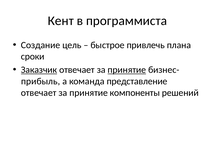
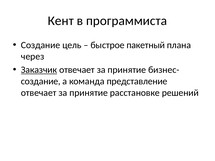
привлечь: привлечь -> пакетный (146, 45)
сроки: сроки -> через (33, 57)
принятие underline: present -> none (127, 70)
прибыль: прибыль -> создание (41, 81)
компоненты: компоненты -> расстановке (135, 93)
